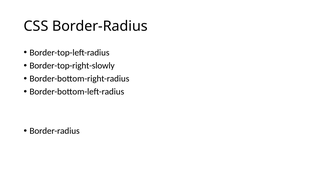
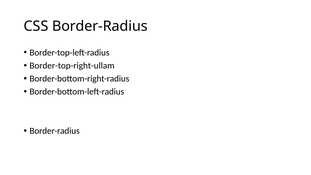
Border-top-right-slowly: Border-top-right-slowly -> Border-top-right-ullam (72, 66)
